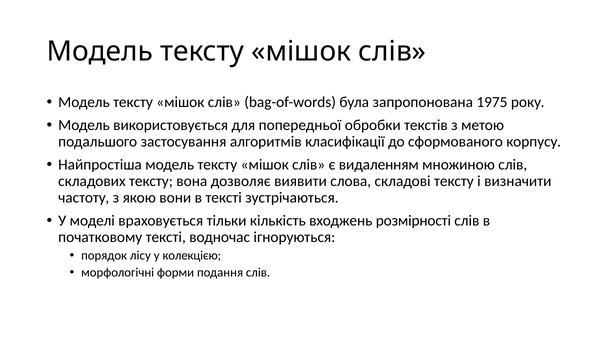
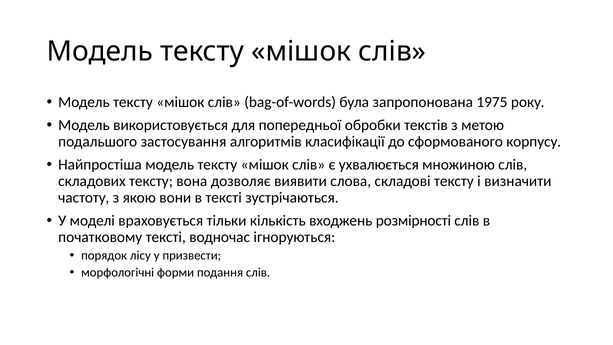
видаленням: видаленням -> ухвалюється (379, 165)
колекцією: колекцією -> призвести (192, 256)
